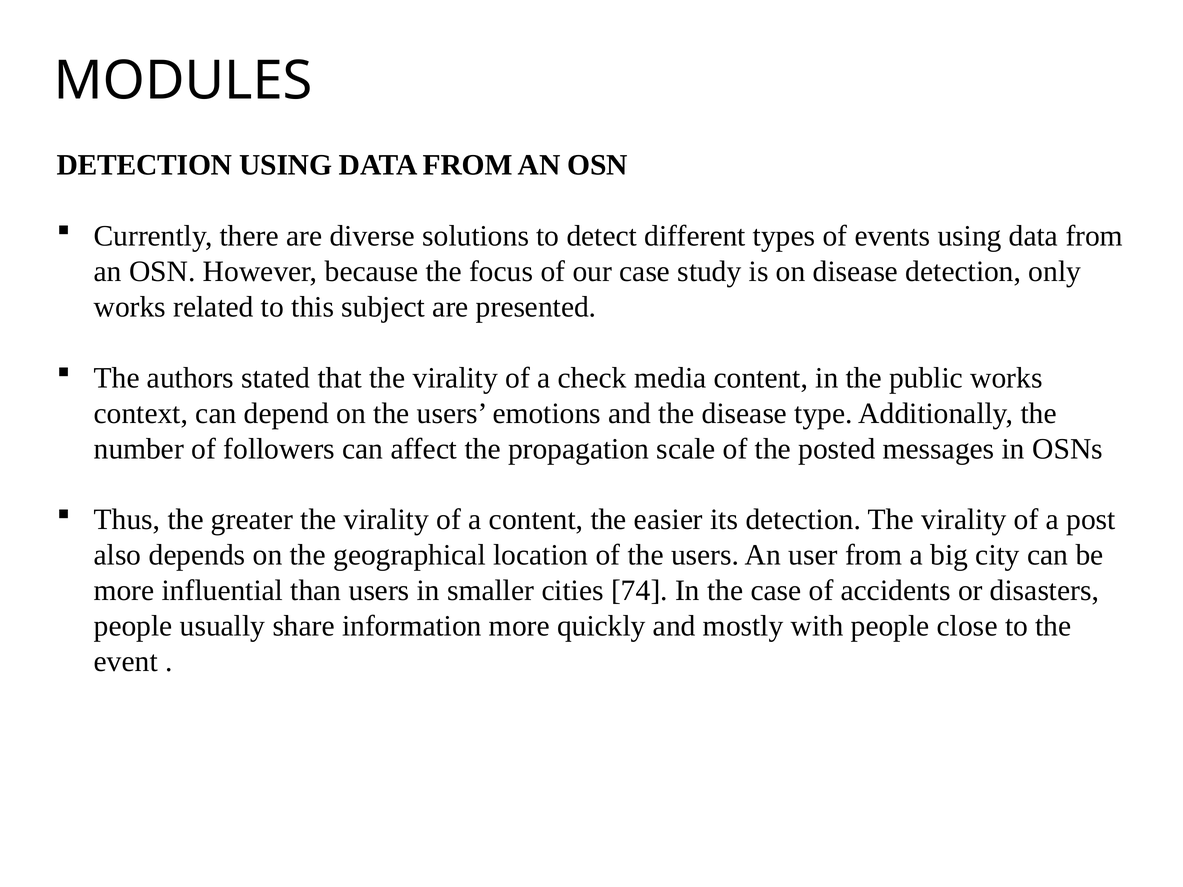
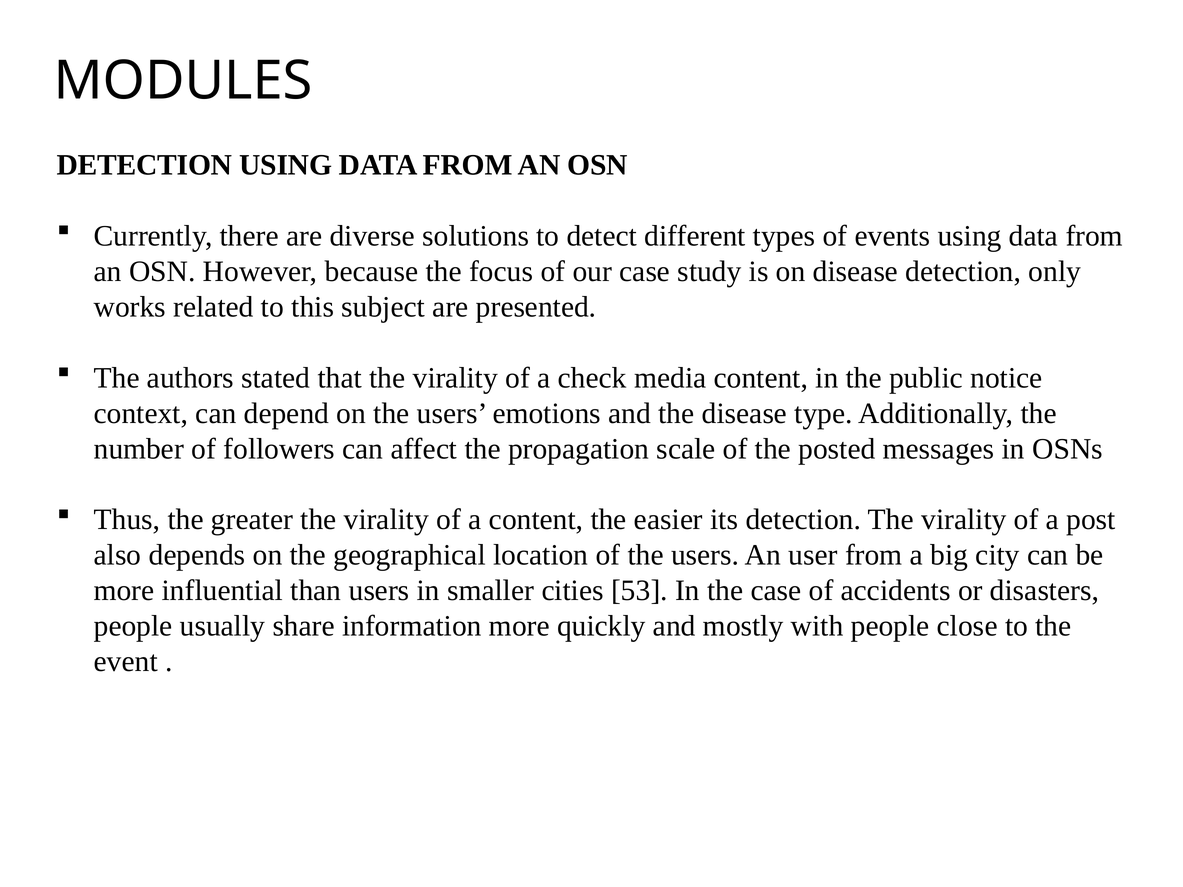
public works: works -> notice (1006, 378)
74: 74 -> 53 (639, 591)
